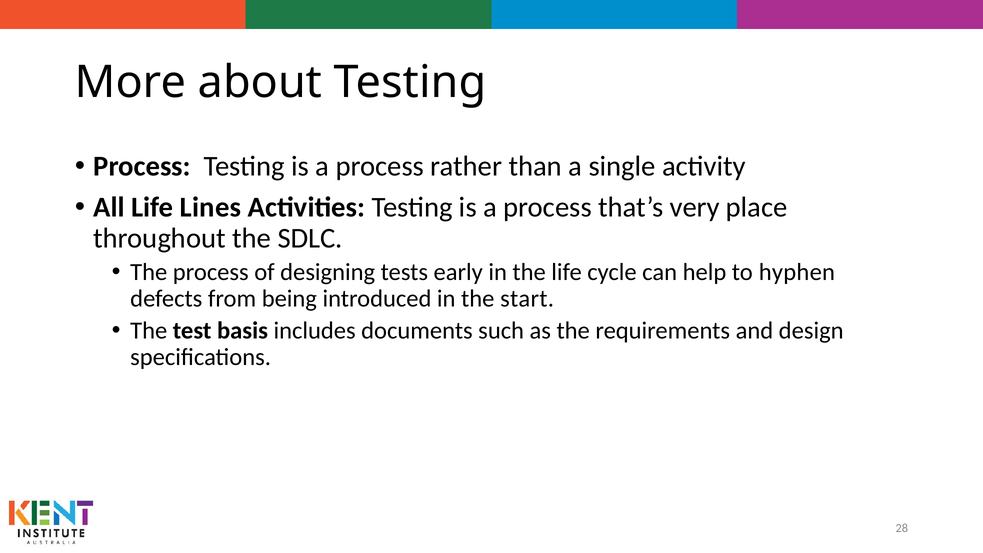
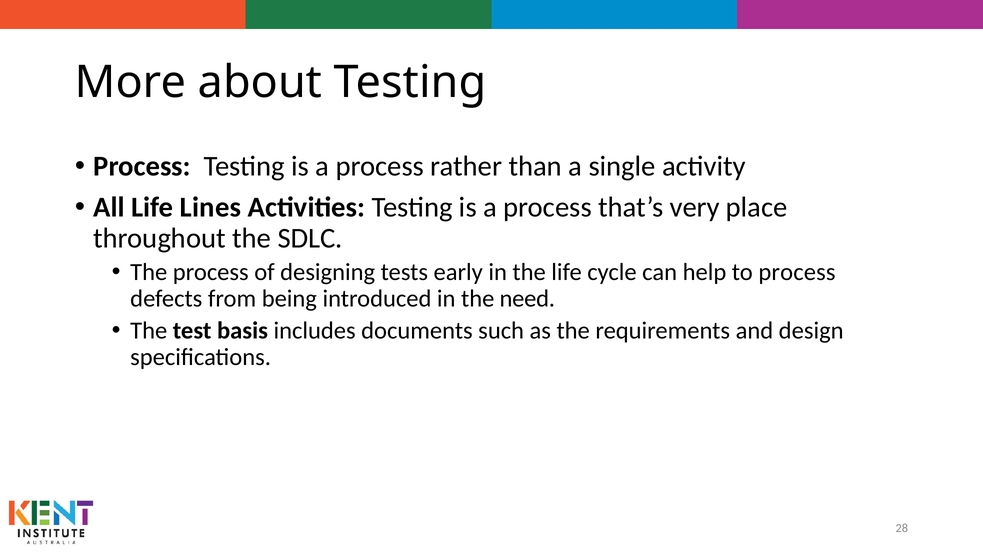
to hyphen: hyphen -> process (797, 272)
start: start -> need (527, 299)
